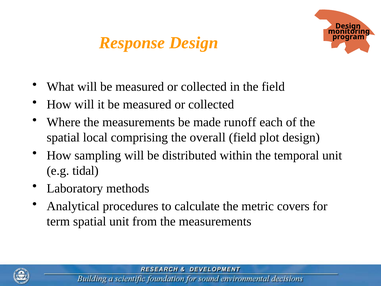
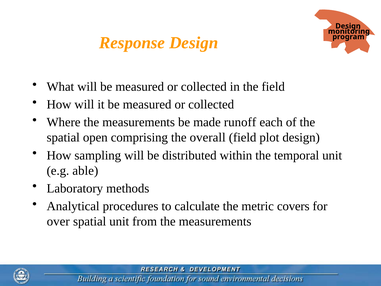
local: local -> open (95, 137)
tidal: tidal -> able (85, 170)
term: term -> over (58, 221)
